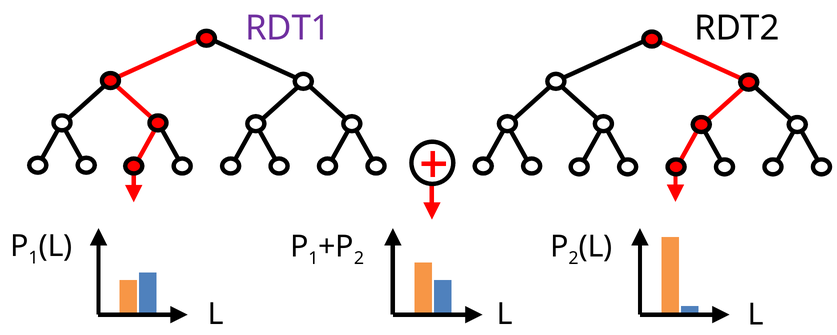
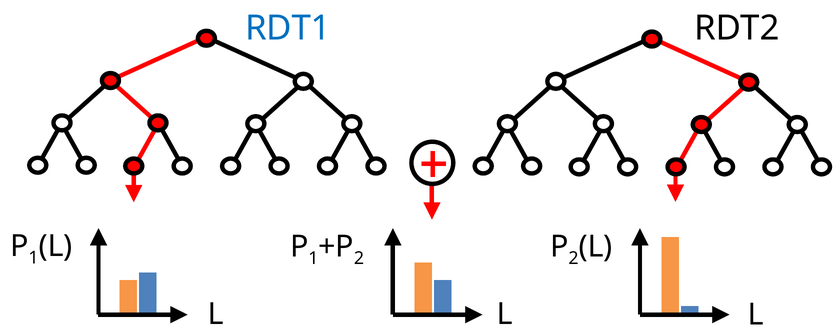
RDT1 colour: purple -> blue (288, 28)
